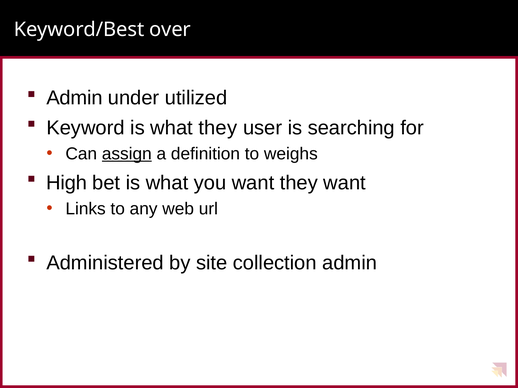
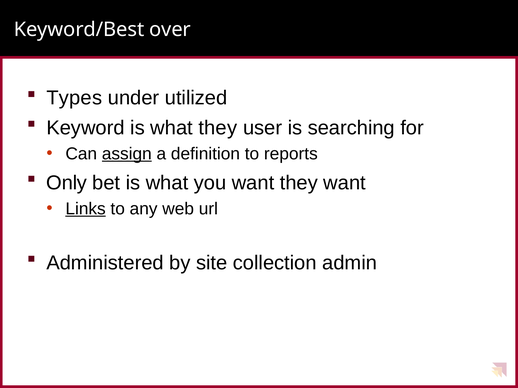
Admin: Admin -> Types (74, 98)
weighs: weighs -> reports (291, 154)
High: High -> Only (67, 183)
Links underline: none -> present (86, 209)
